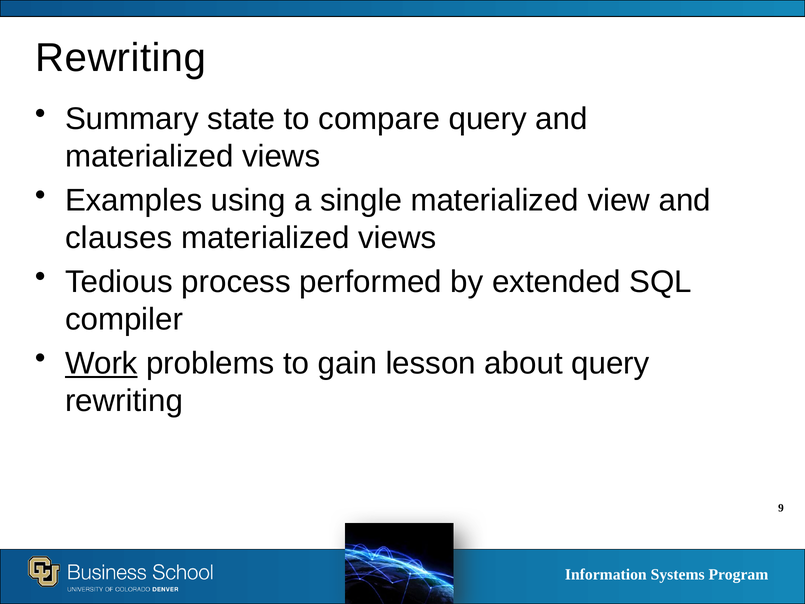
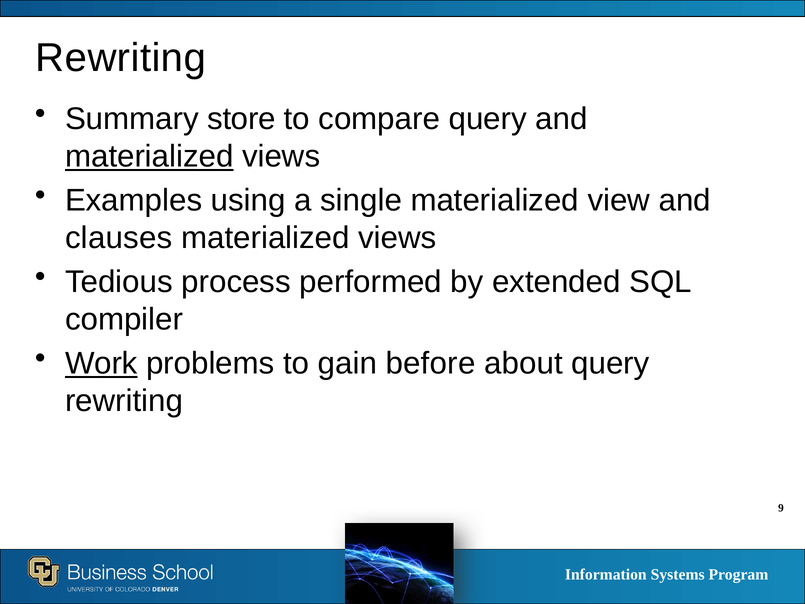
state: state -> store (241, 119)
materialized underline: none -> present (149, 156)
lesson: lesson -> before (431, 363)
